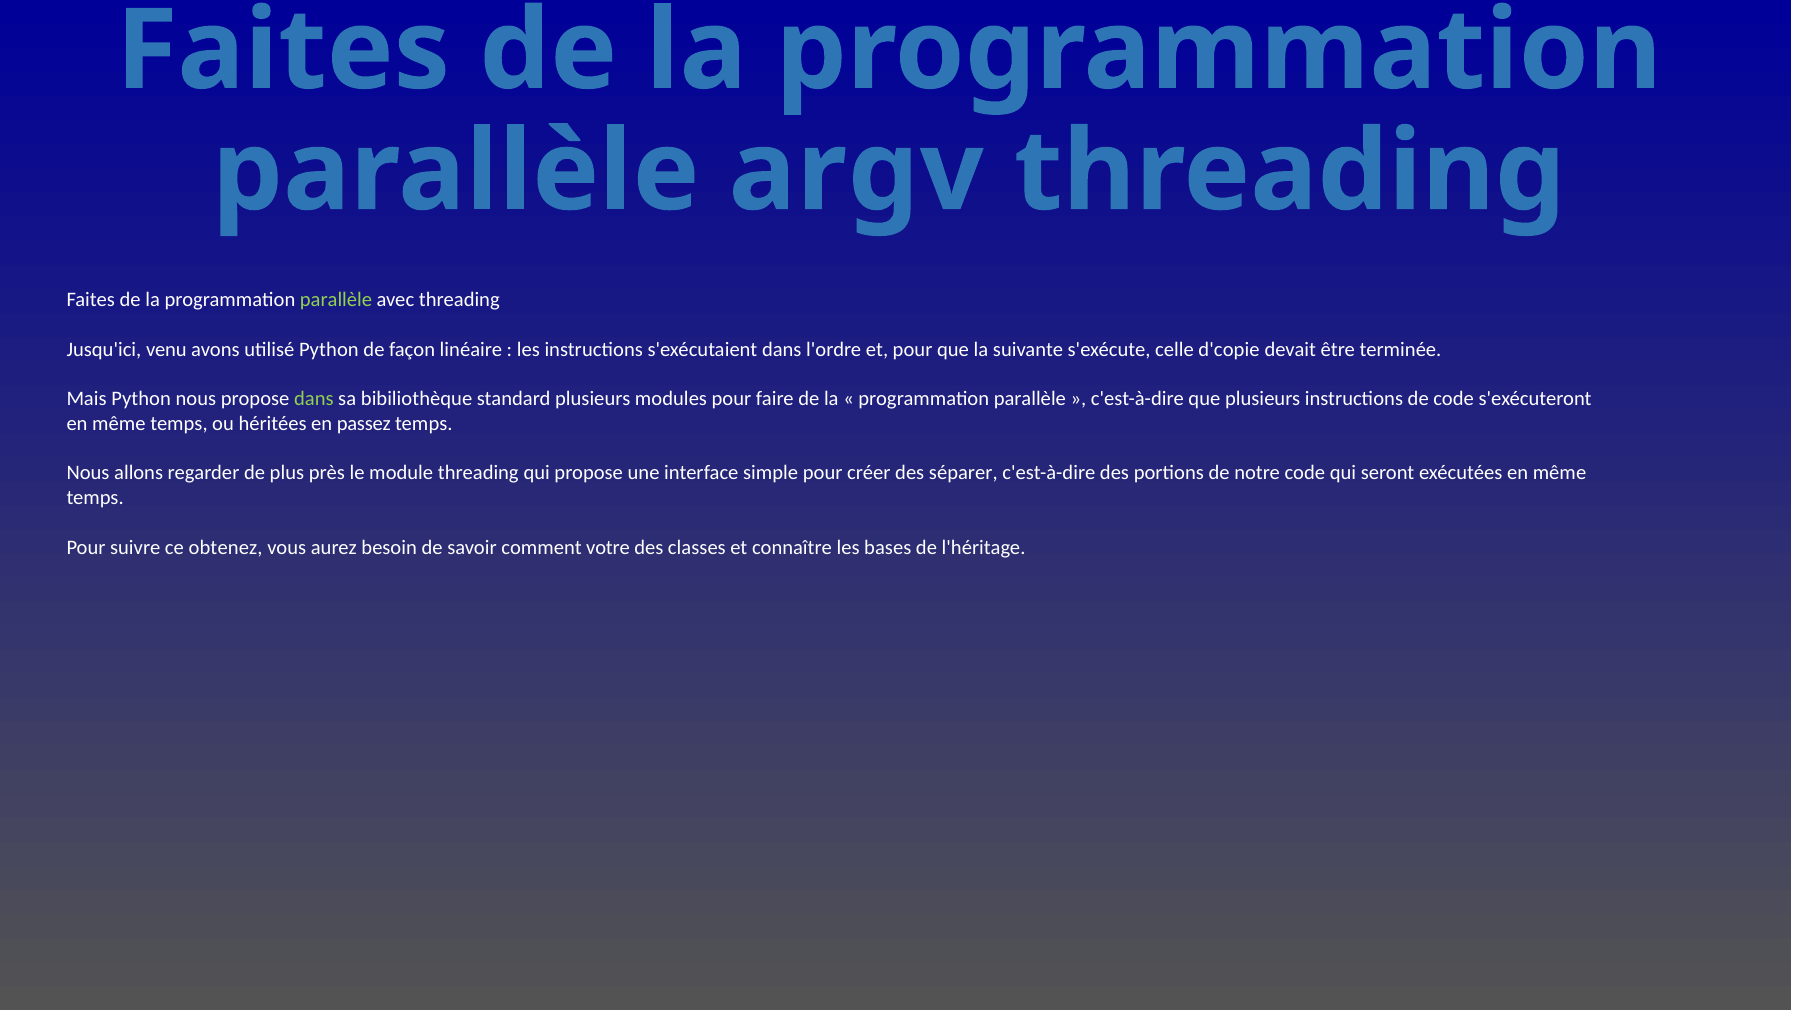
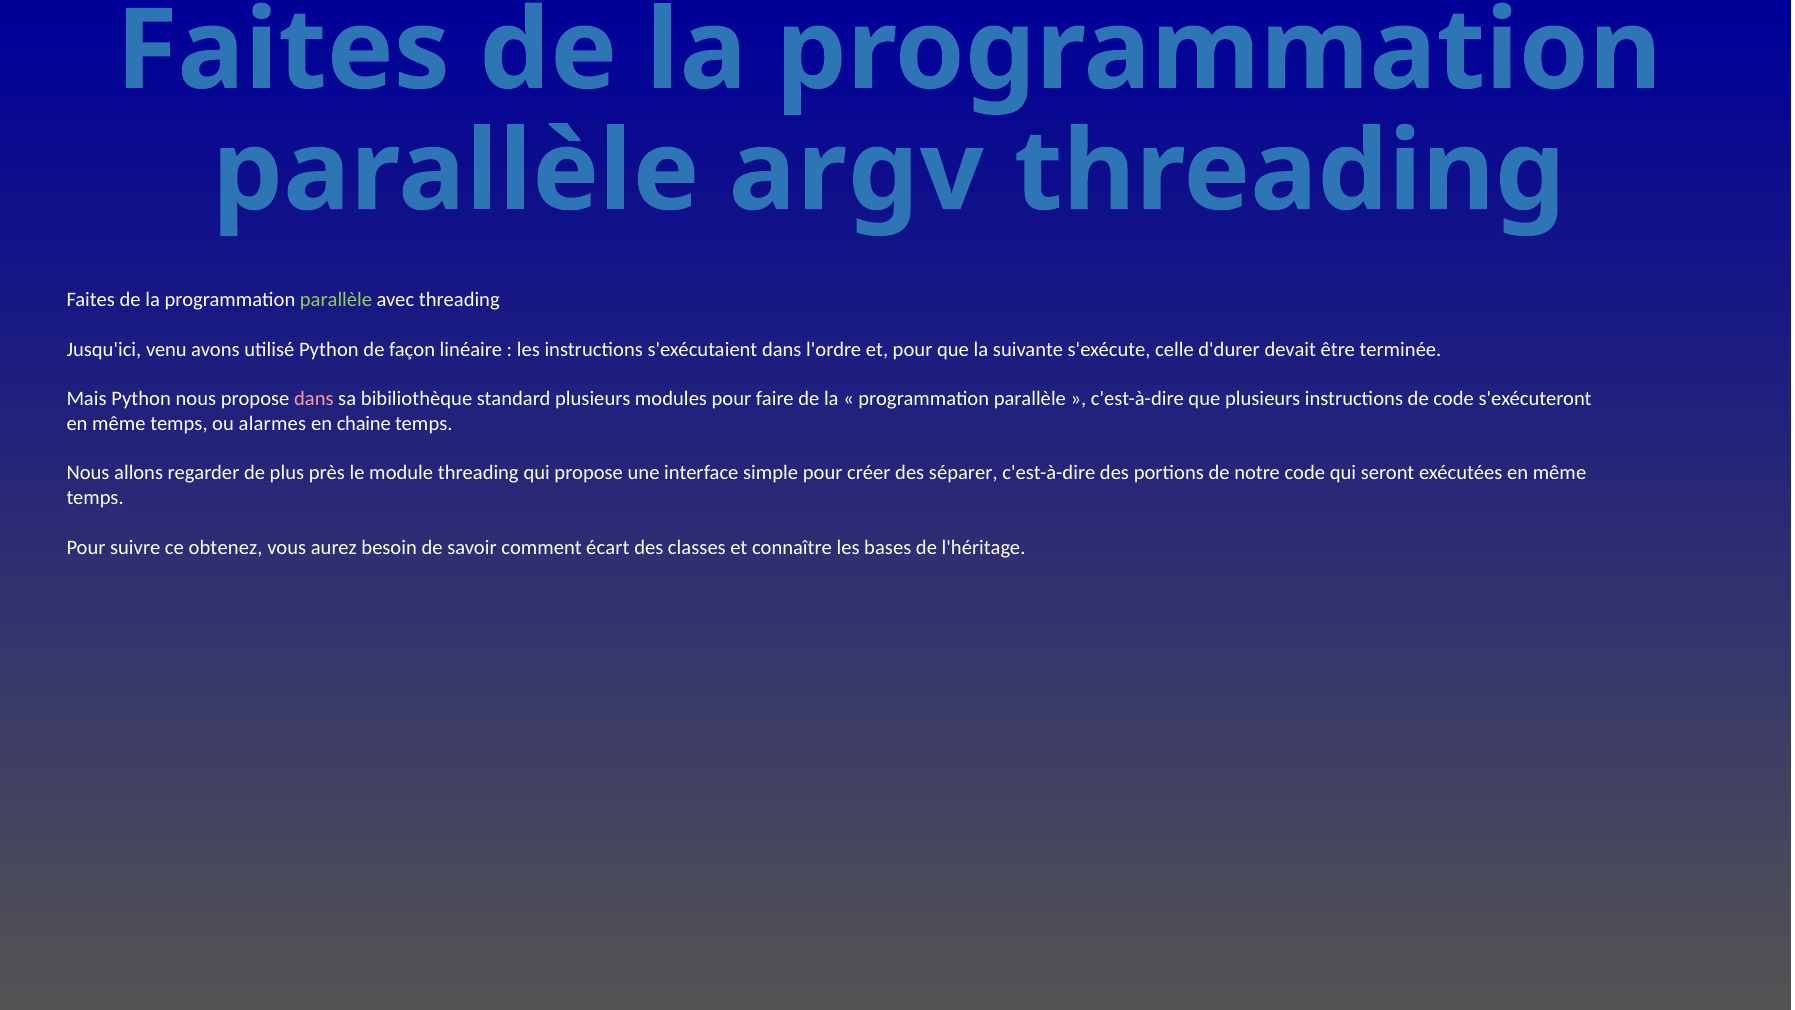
d'copie: d'copie -> d'durer (1229, 349)
dans colour: light green -> pink (314, 399)
héritées: héritées -> alarmes (272, 424)
passez: passez -> chaine (364, 424)
votre: votre -> écart (608, 547)
